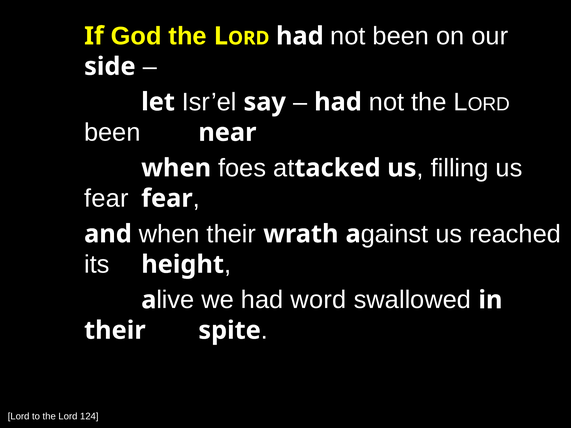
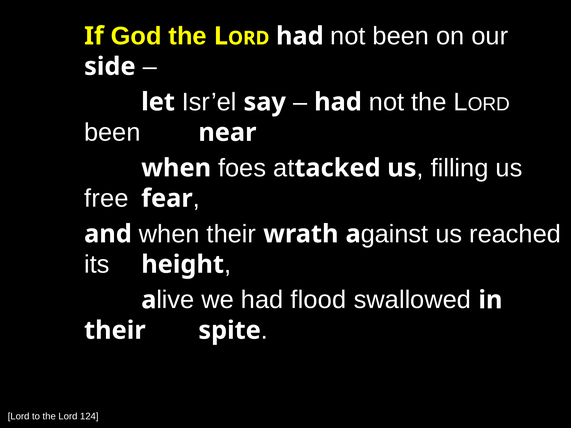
fear: fear -> free (107, 199)
word: word -> flood (318, 300)
